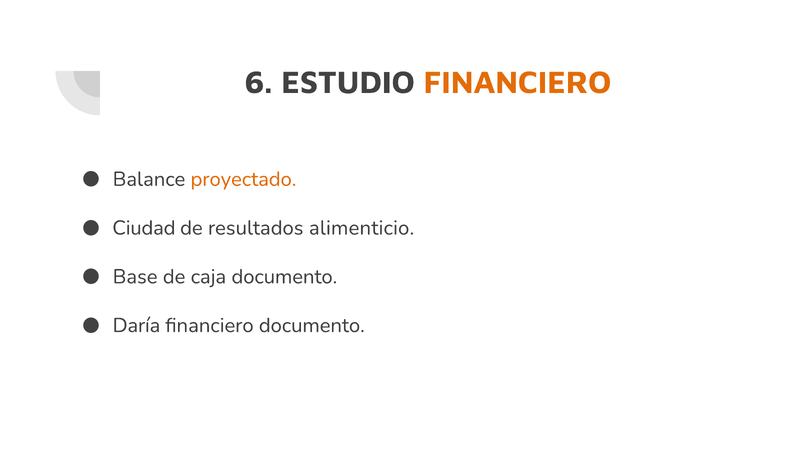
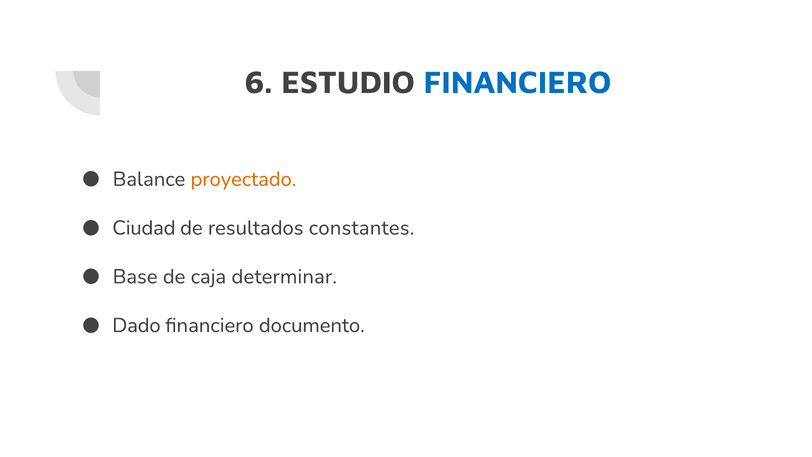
FINANCIERO colour: orange -> blue (517, 82)
alimenticio: alimenticio -> constantes (362, 228)
caja documento: documento -> determinar (284, 277)
Daría: Daría -> Dado (136, 325)
